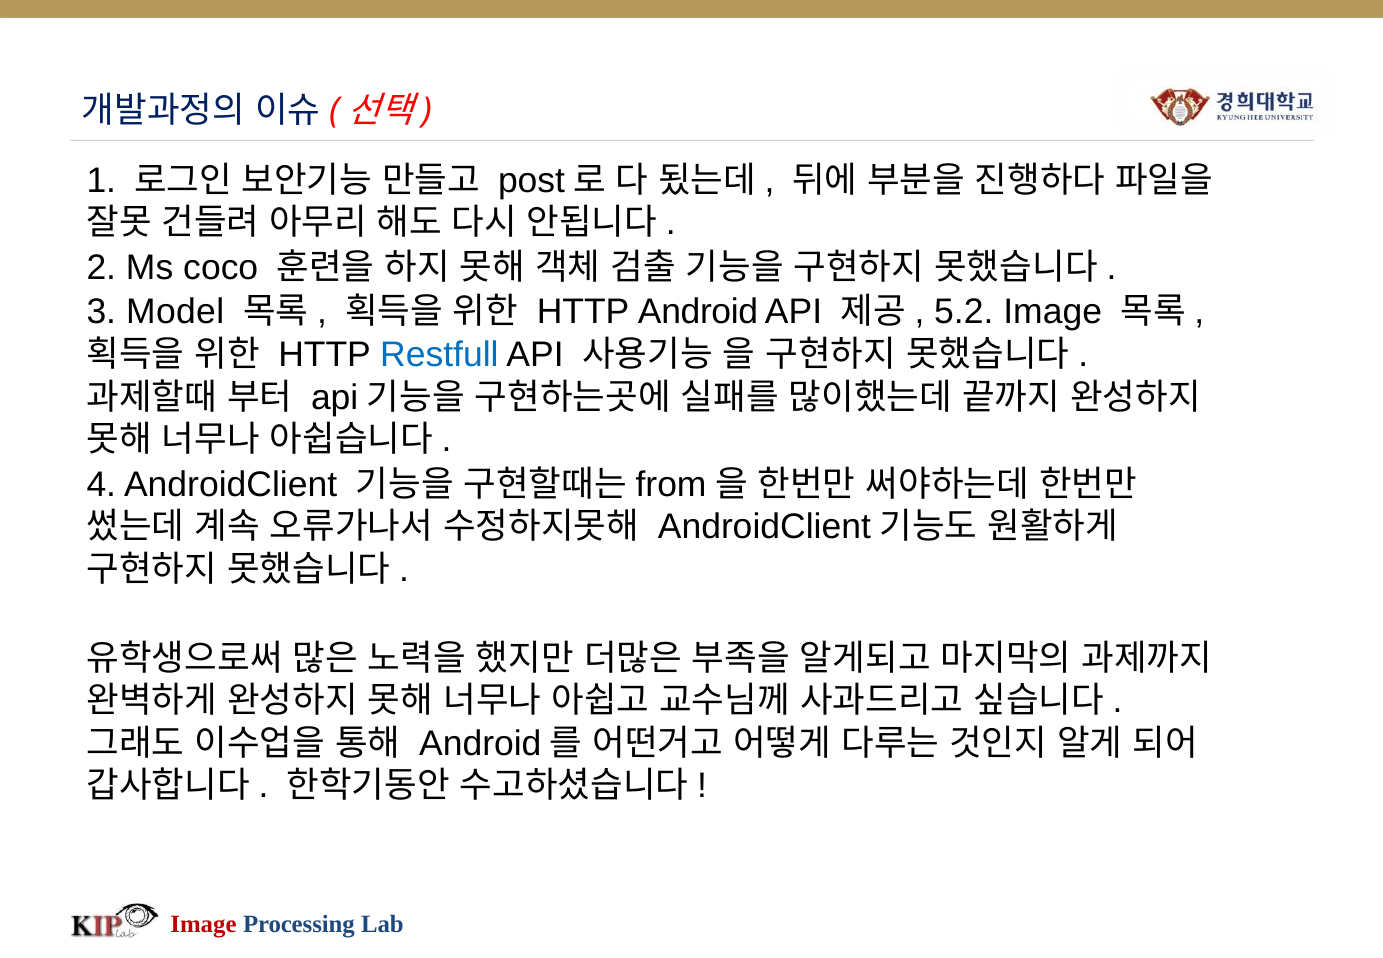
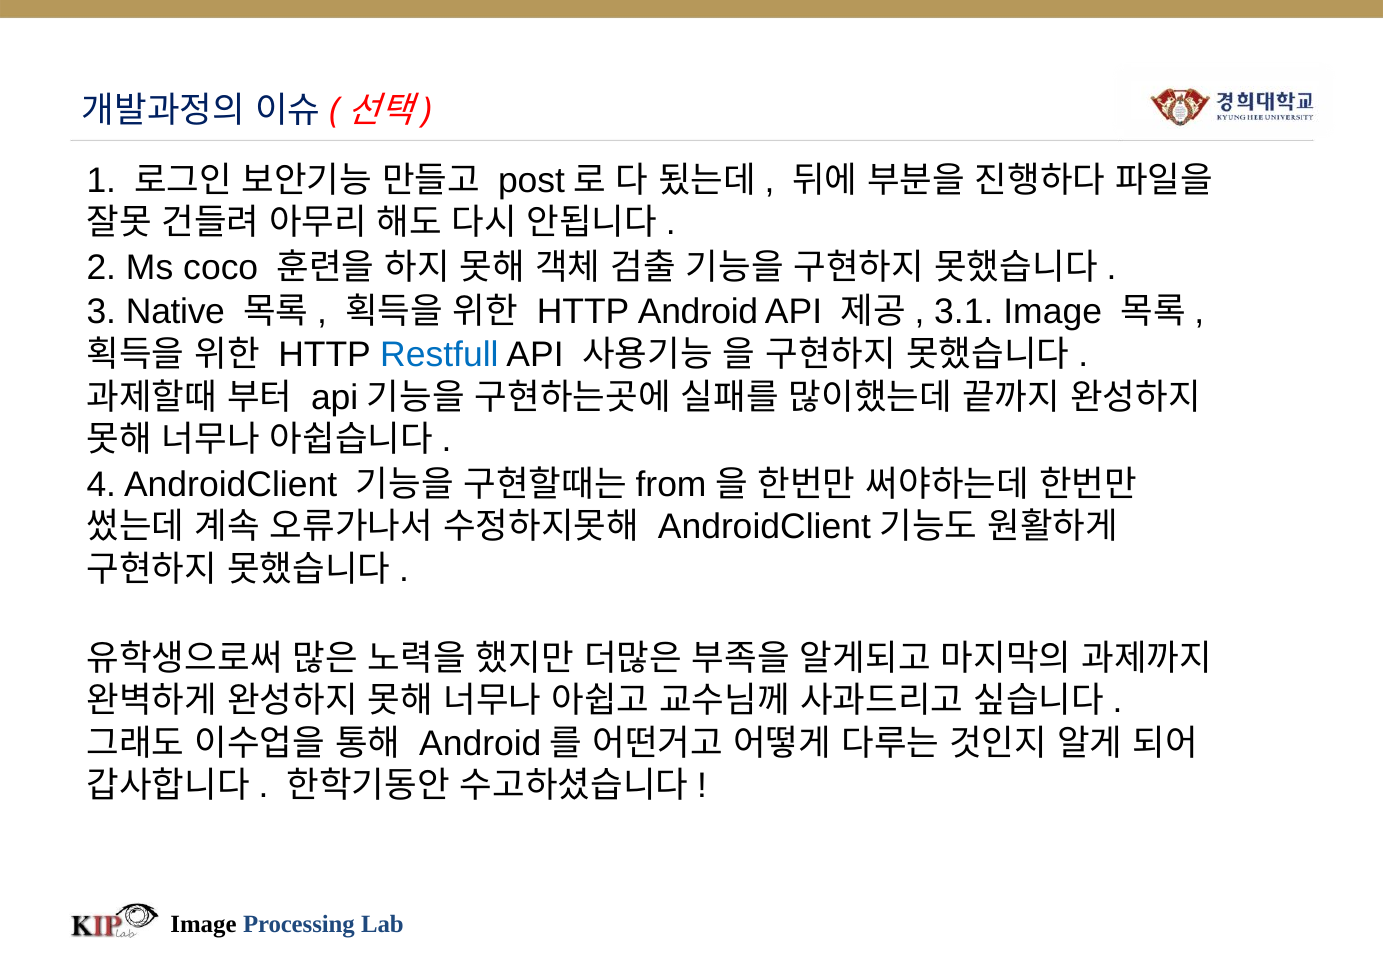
Model: Model -> Native (175, 312)
5.2: 5.2 -> 3.1 (964, 312)
Image colour: red -> black (203, 924)
